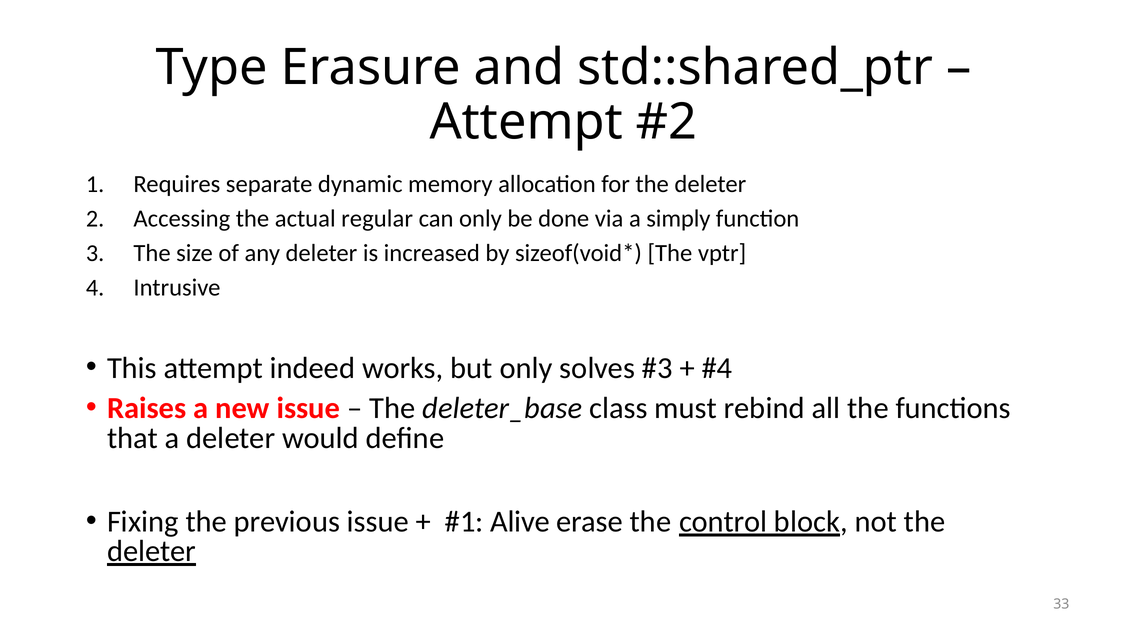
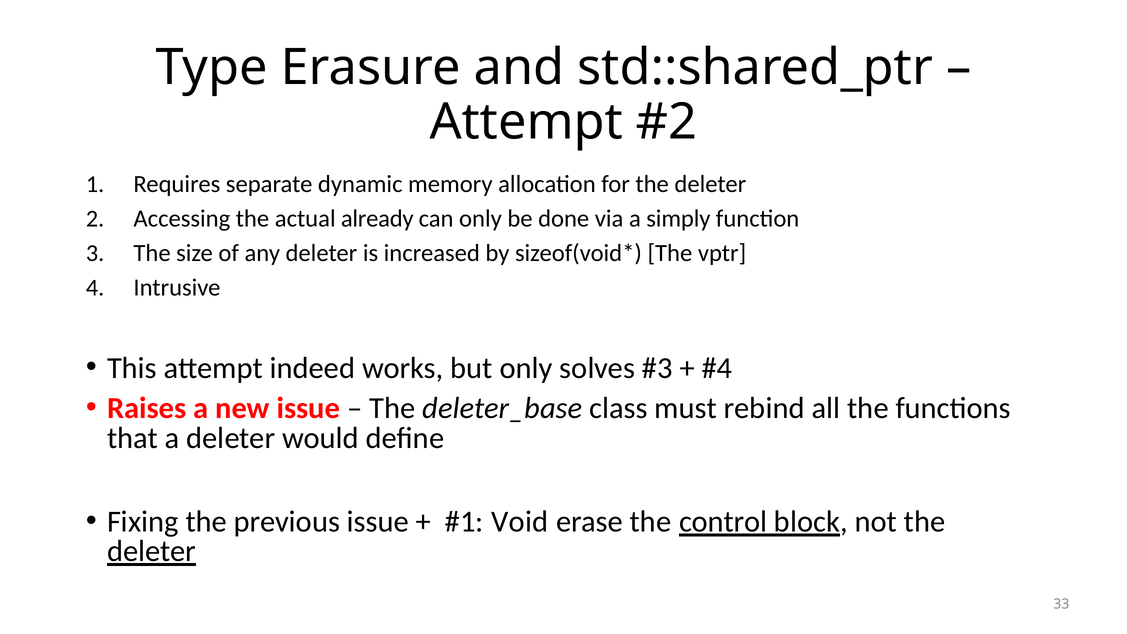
regular: regular -> already (377, 219)
Alive: Alive -> Void (520, 522)
